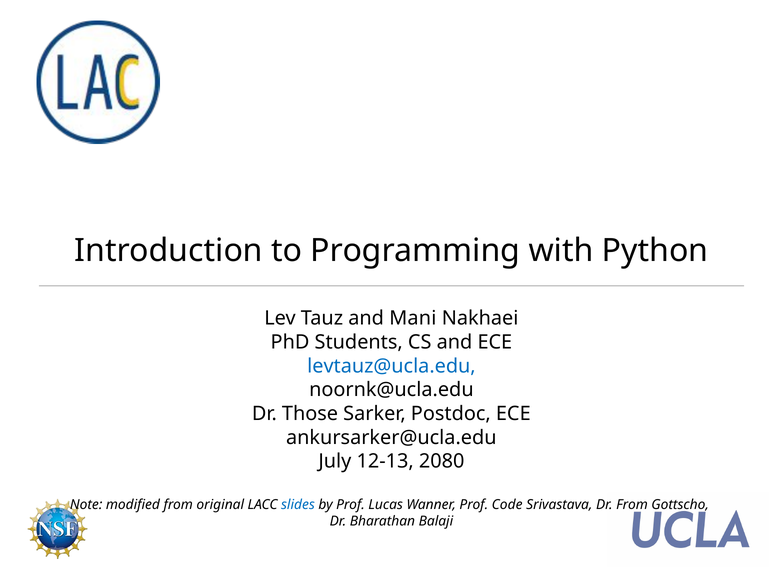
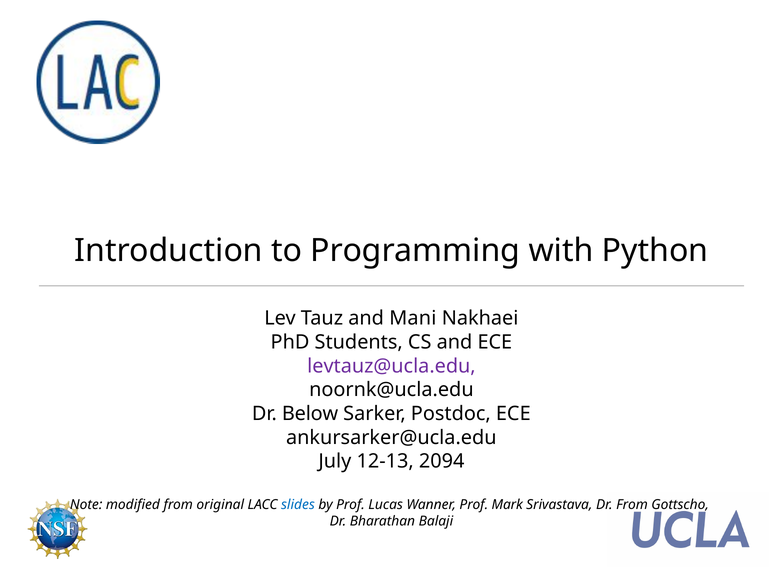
levtauz@ucla.edu colour: blue -> purple (391, 366)
Those: Those -> Below (310, 414)
2080: 2080 -> 2094 (442, 461)
Code: Code -> Mark (507, 505)
